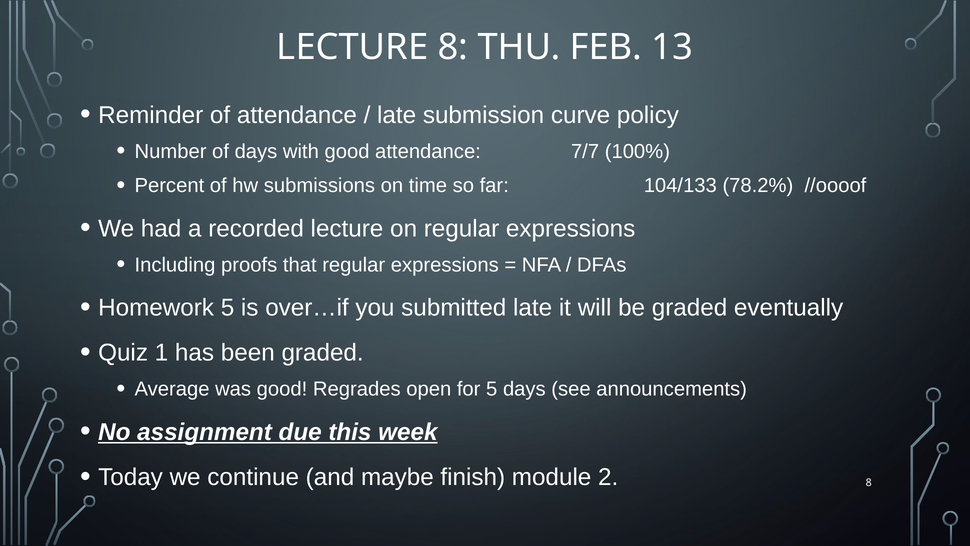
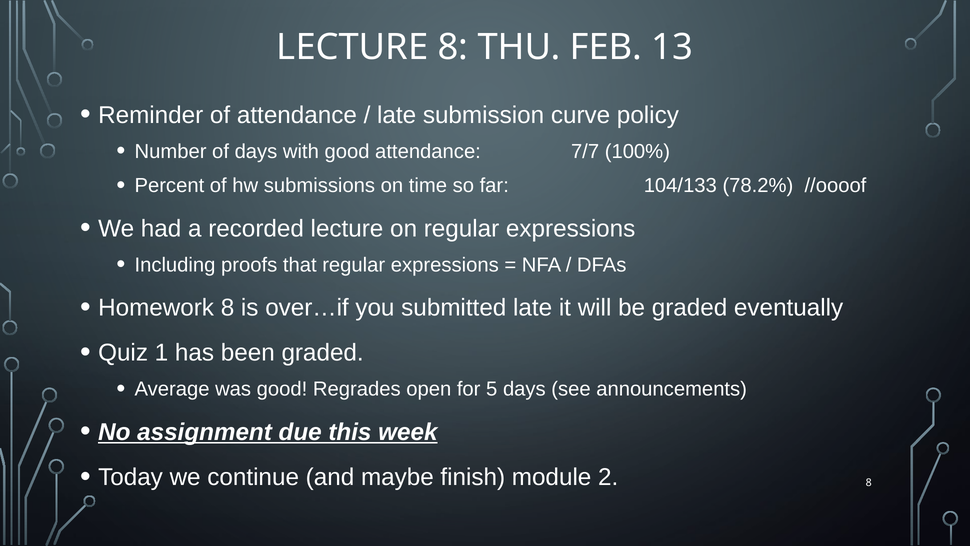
Homework 5: 5 -> 8 (228, 308)
